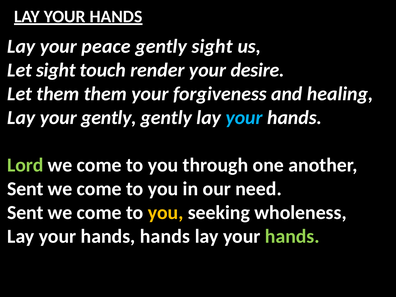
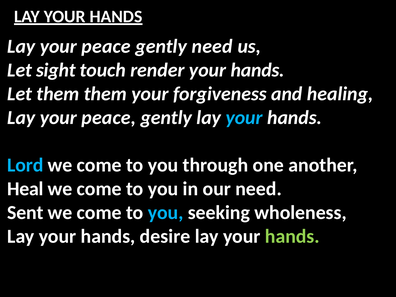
gently sight: sight -> need (212, 46)
render your desire: desire -> hands (258, 70)
gently: gently -> peace (109, 118)
Lord colour: light green -> light blue (25, 165)
Sent: Sent -> Heal (25, 189)
you colour: yellow -> light blue (166, 213)
hands hands: hands -> desire (165, 236)
